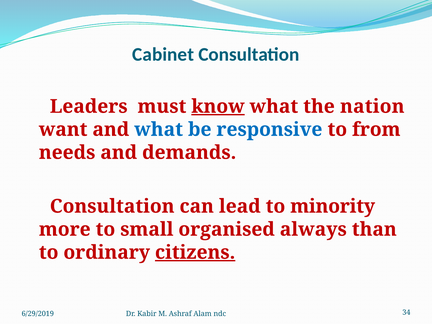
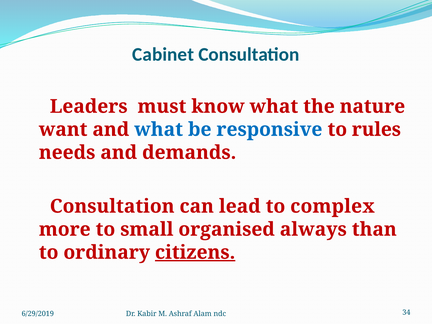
know underline: present -> none (218, 106)
nation: nation -> nature (372, 106)
from: from -> rules (376, 130)
minority: minority -> complex (332, 206)
